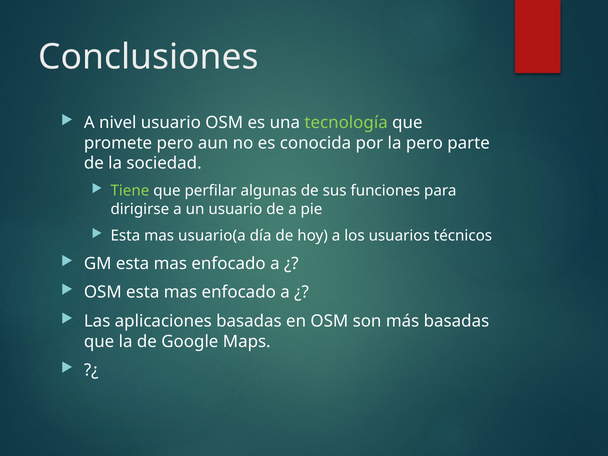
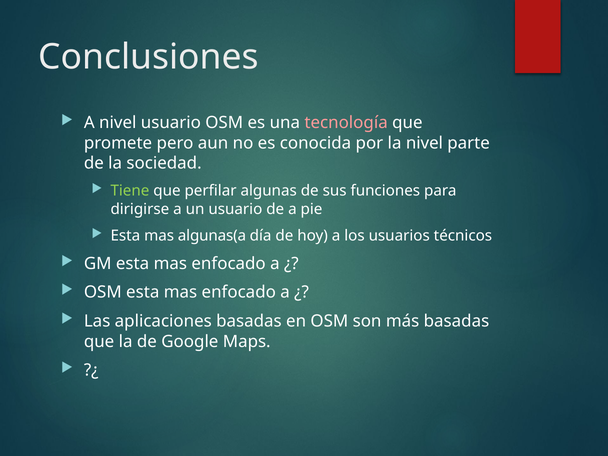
tecnología colour: light green -> pink (346, 123)
la pero: pero -> nivel (424, 143)
usuario(a: usuario(a -> algunas(a (212, 236)
